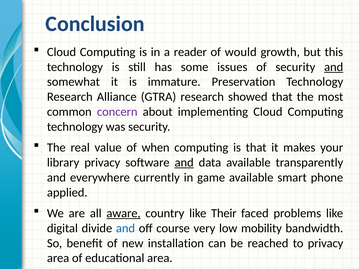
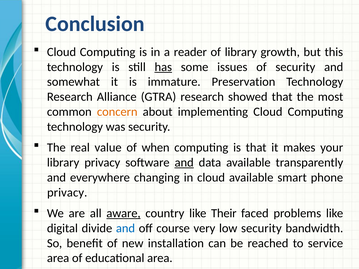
of would: would -> library (241, 52)
has underline: none -> present (163, 67)
and underline: present -> none (334, 67)
concern colour: purple -> orange (117, 112)
currently: currently -> changing (157, 178)
in game: game -> cloud (211, 178)
applied: applied -> privacy (67, 193)
low mobility: mobility -> security (261, 228)
to privacy: privacy -> service (325, 243)
